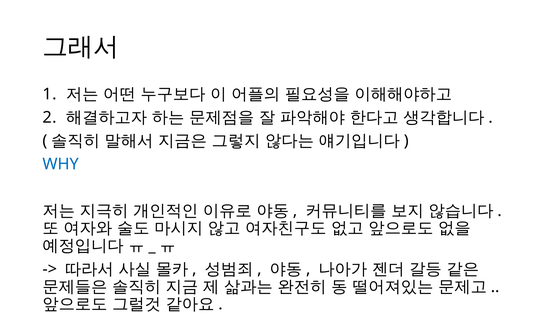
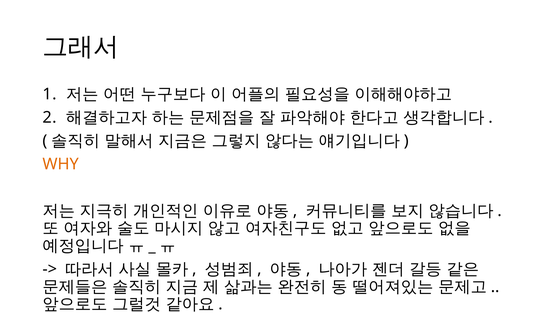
WHY colour: blue -> orange (61, 164)
